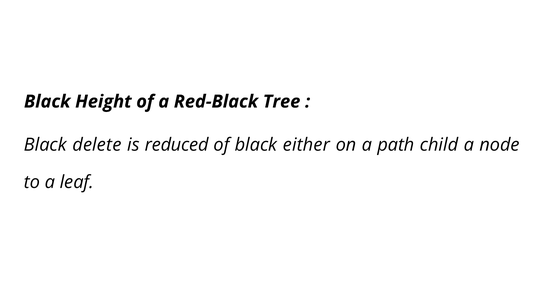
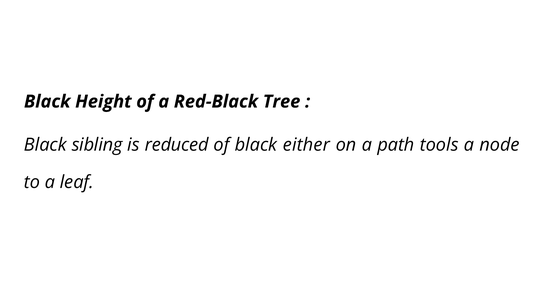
delete: delete -> sibling (97, 145)
child: child -> tools (439, 145)
